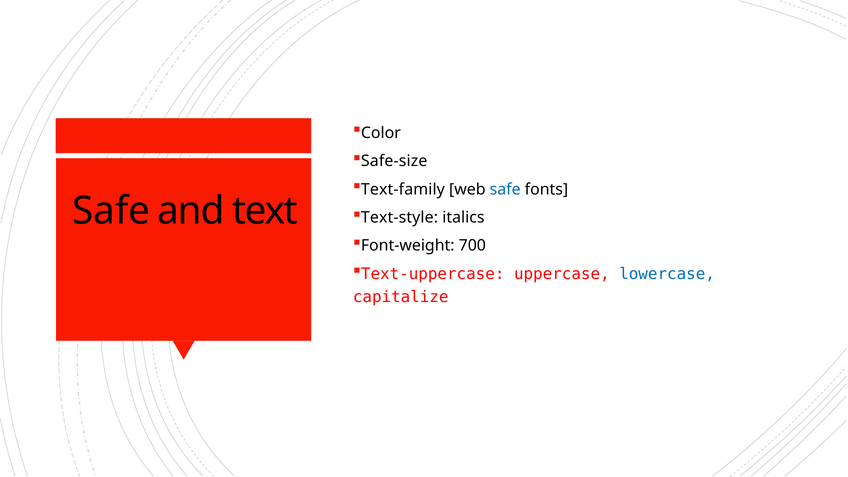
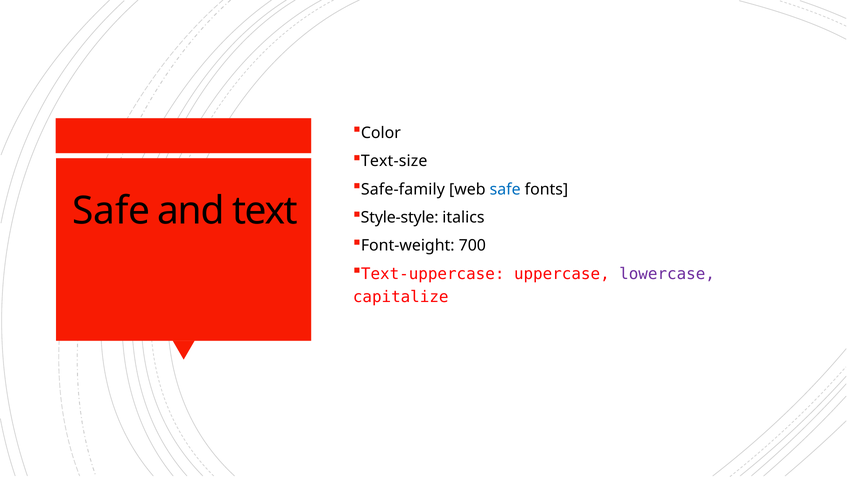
Safe-size: Safe-size -> Text-size (394, 161)
Text-family: Text-family -> Safe-family (403, 189)
Text-style: Text-style -> Style-style (400, 218)
lowercase colour: blue -> purple (667, 274)
